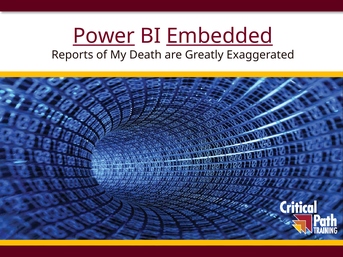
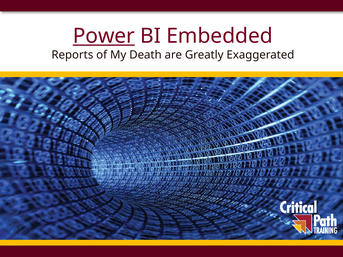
Embedded underline: present -> none (220, 36)
